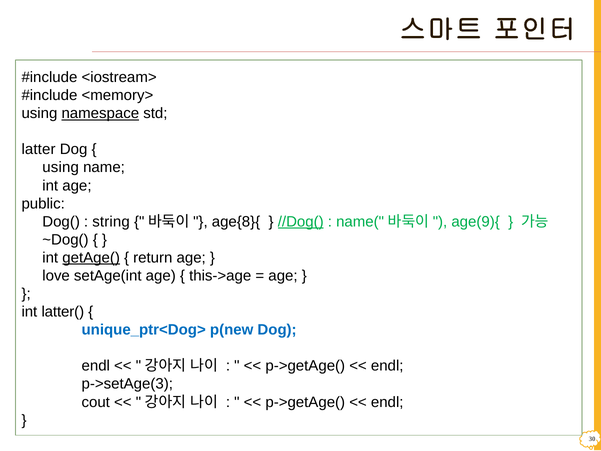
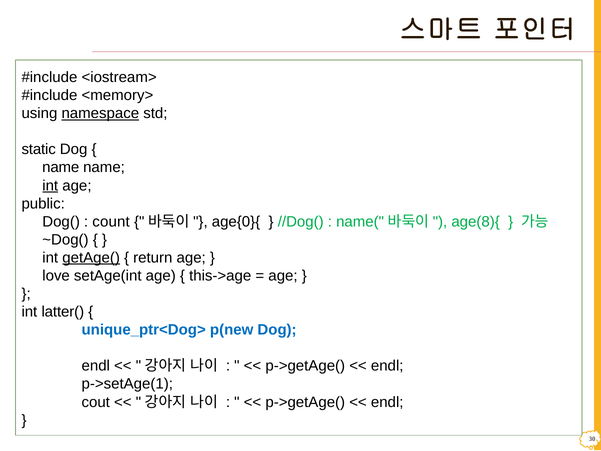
latter: latter -> static (39, 149)
using: using -> name (61, 167)
int underline: none -> present (50, 185)
string: string -> count (111, 222)
age{8}{: age{8}{ -> age{0}{ (236, 222)
//Dog( underline: present -> none (301, 222)
age(9){: age(9){ -> age(8){ (476, 222)
p->setAge(3: p->setAge(3 -> p->setAge(1 (127, 384)
